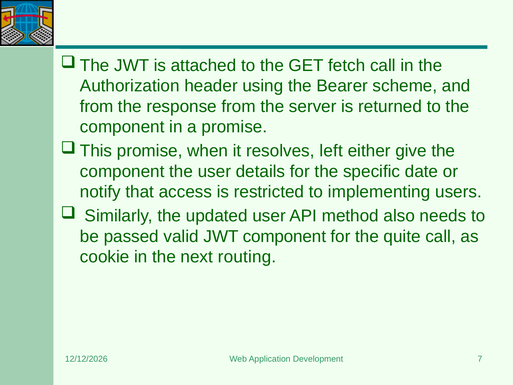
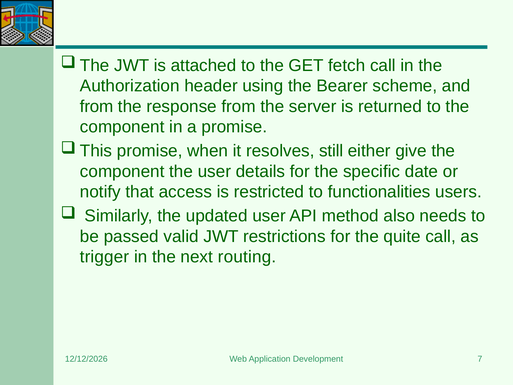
left: left -> still (331, 151)
implementing: implementing -> functionalities (379, 192)
JWT component: component -> restrictions (284, 236)
cookie: cookie -> trigger (105, 257)
